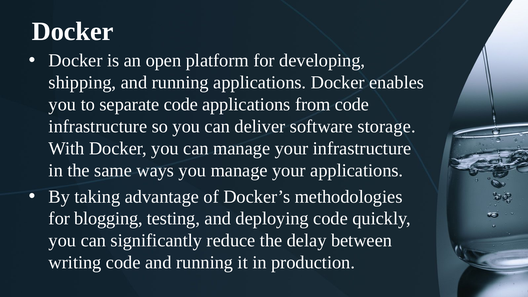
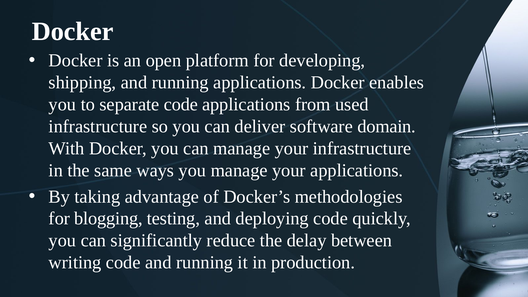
from code: code -> used (352, 105)
storage: storage -> domain (387, 127)
